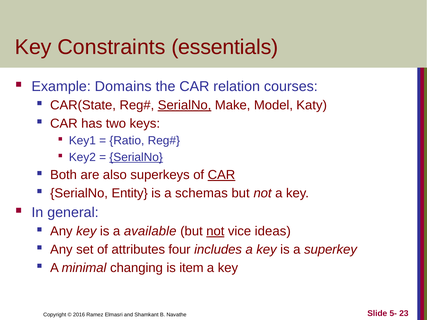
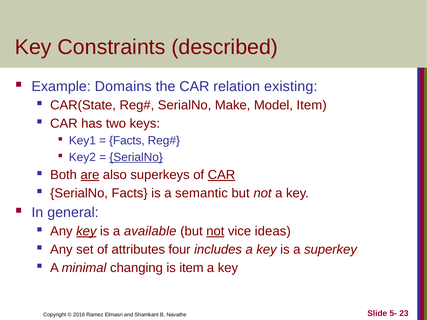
essentials: essentials -> described (225, 47)
courses: courses -> existing (291, 86)
SerialNo underline: present -> none (185, 105)
Model Katy: Katy -> Item (312, 105)
Ratio: Ratio -> Facts (127, 141)
are underline: none -> present (90, 175)
SerialNo Entity: Entity -> Facts (130, 193)
schemas: schemas -> semantic (201, 193)
key underline: none -> present (86, 231)
